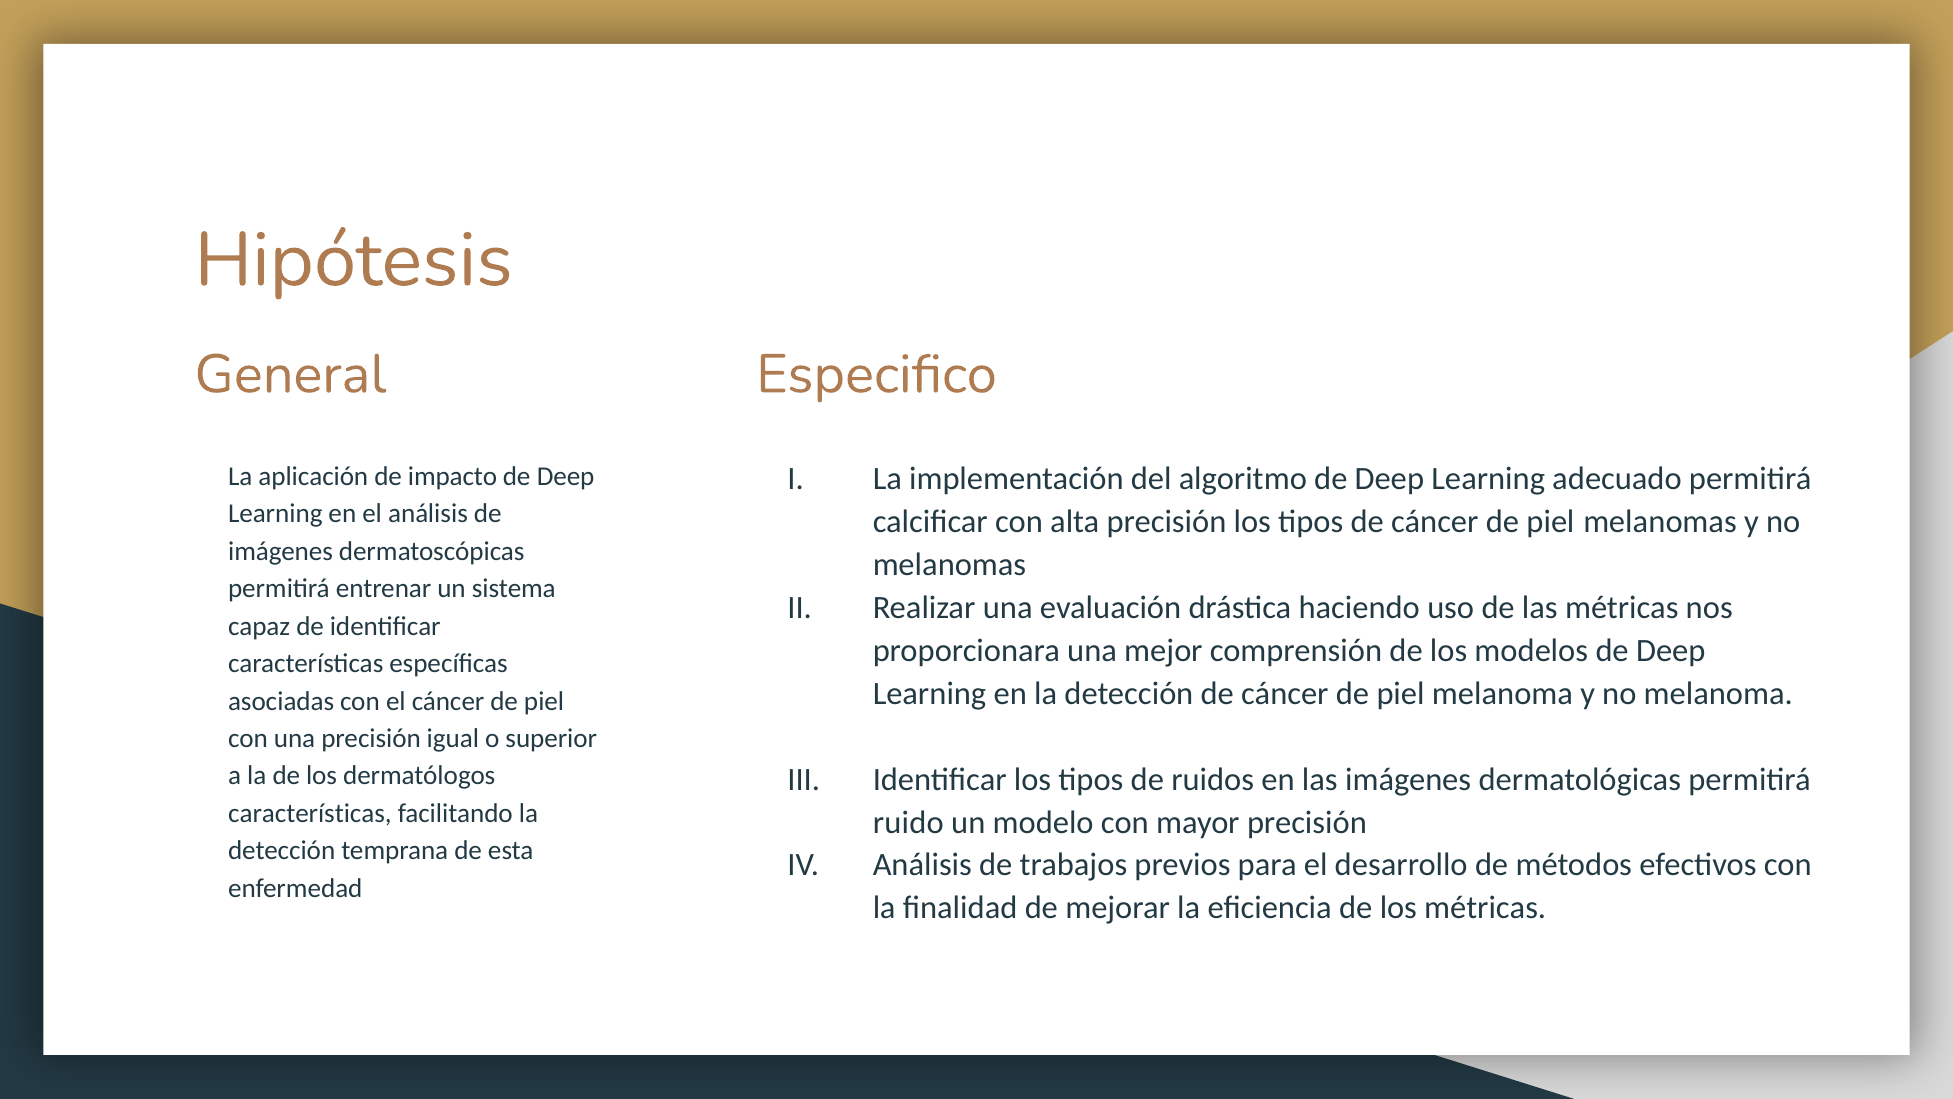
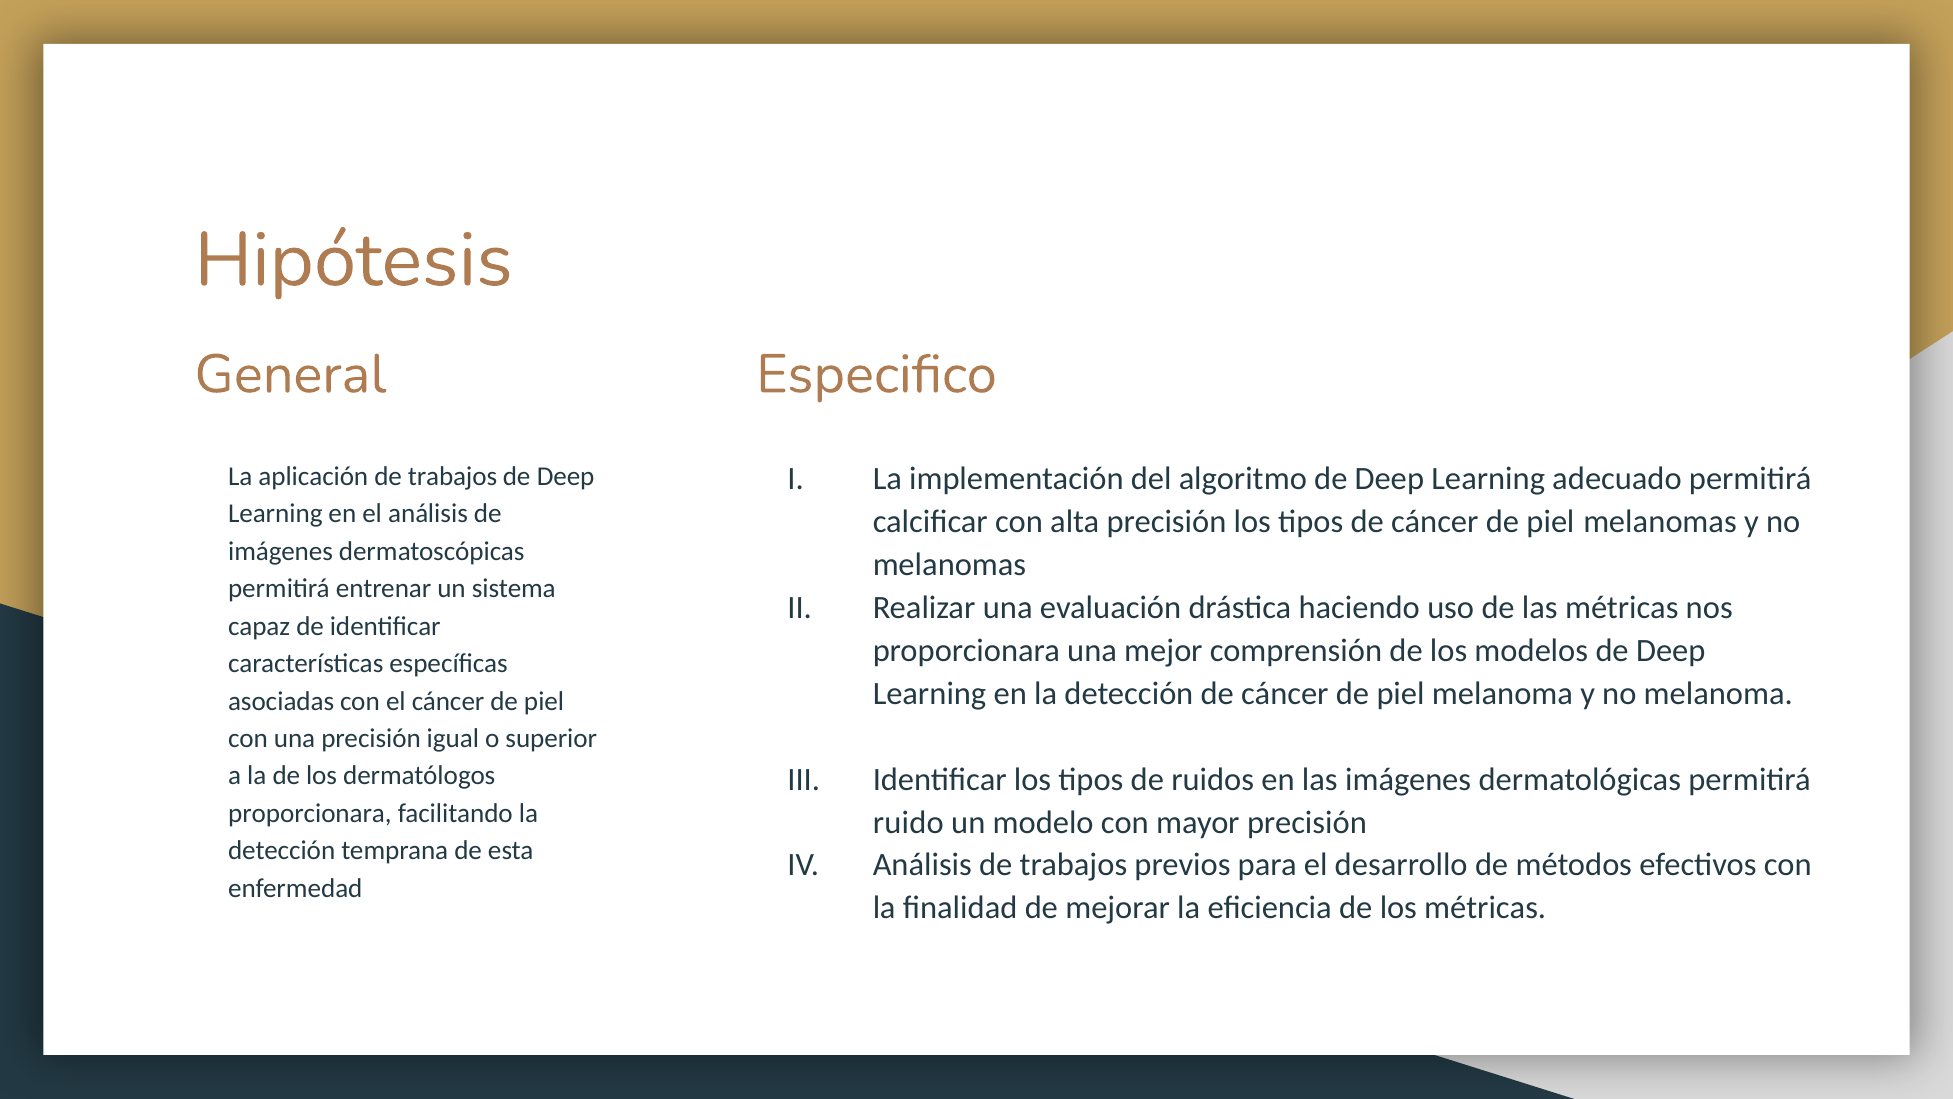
aplicación de impacto: impacto -> trabajos (453, 476)
características: características -> proporcionara (310, 813)
